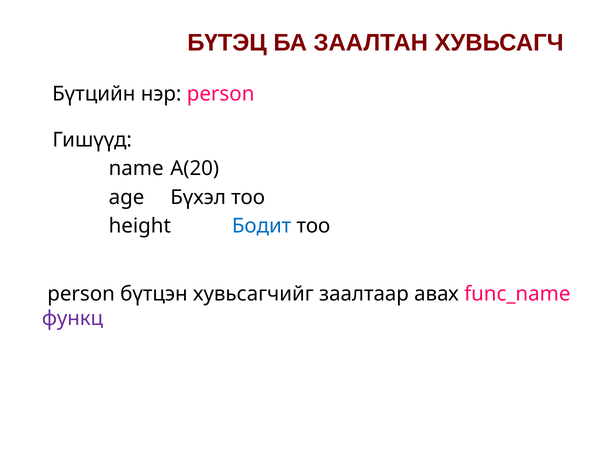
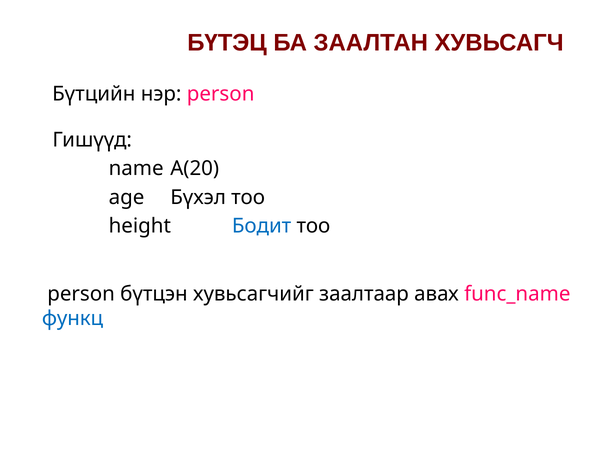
функц colour: purple -> blue (73, 319)
